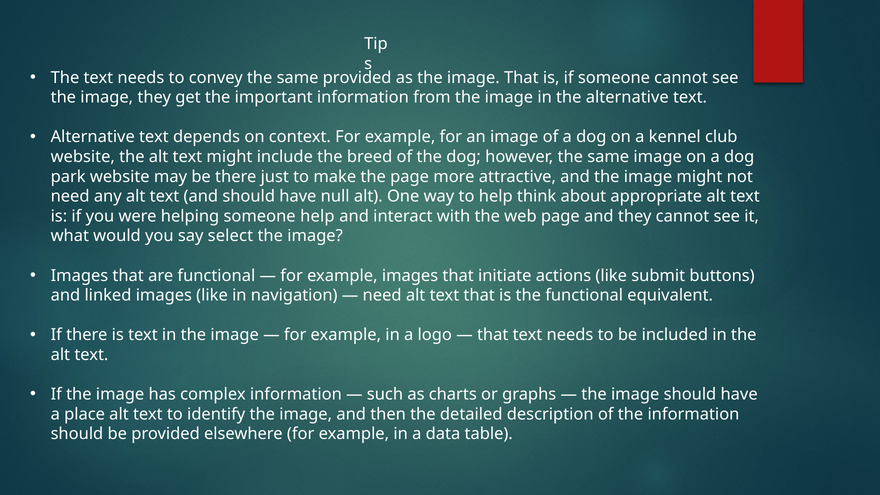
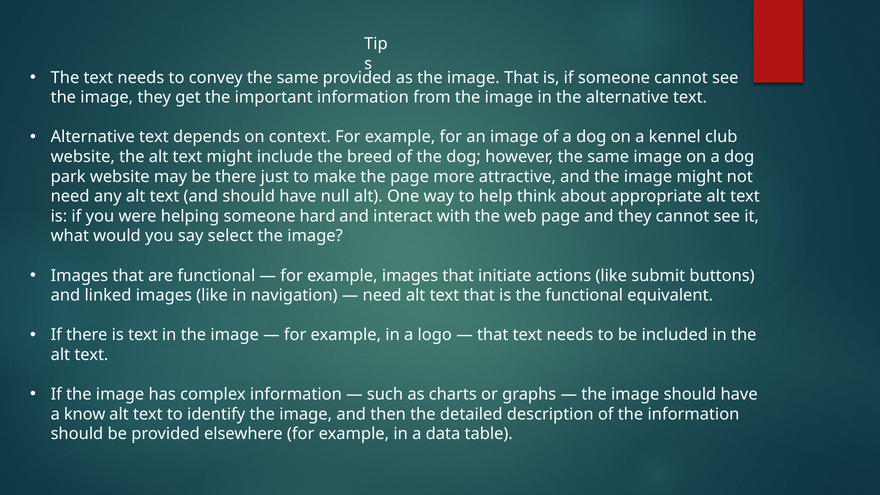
someone help: help -> hard (318, 216)
place: place -> know (85, 414)
